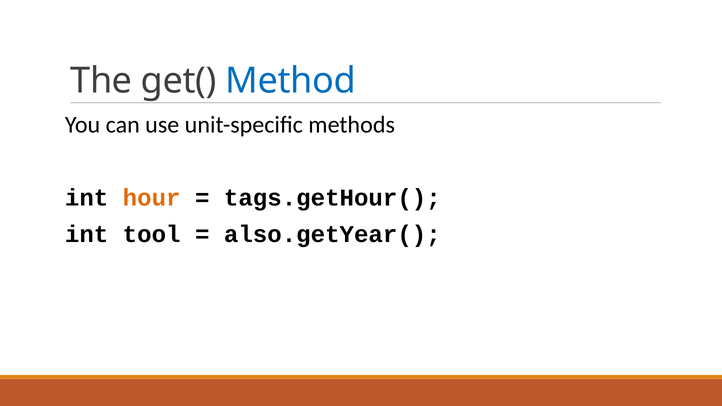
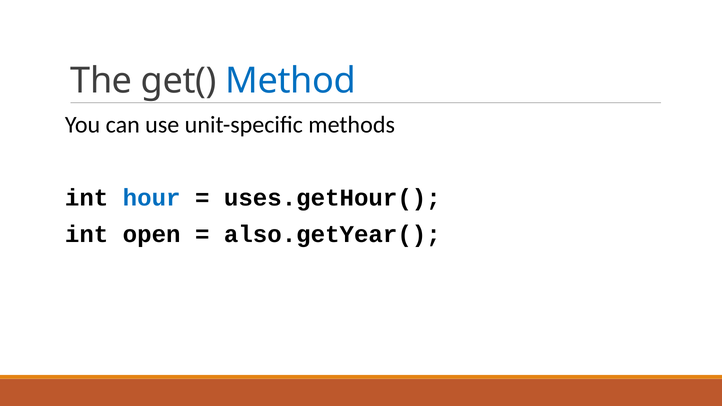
hour colour: orange -> blue (152, 198)
tags.getHour(: tags.getHour( -> uses.getHour( (332, 198)
tool: tool -> open (152, 234)
